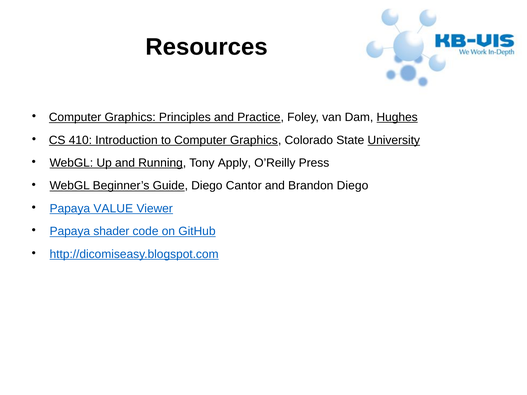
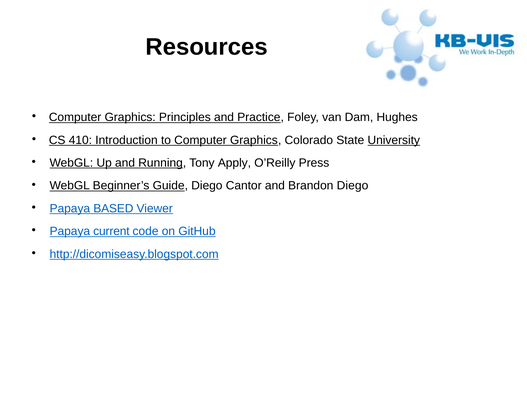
Hughes underline: present -> none (397, 117)
VALUE: VALUE -> BASED (113, 209)
shader: shader -> current (111, 231)
